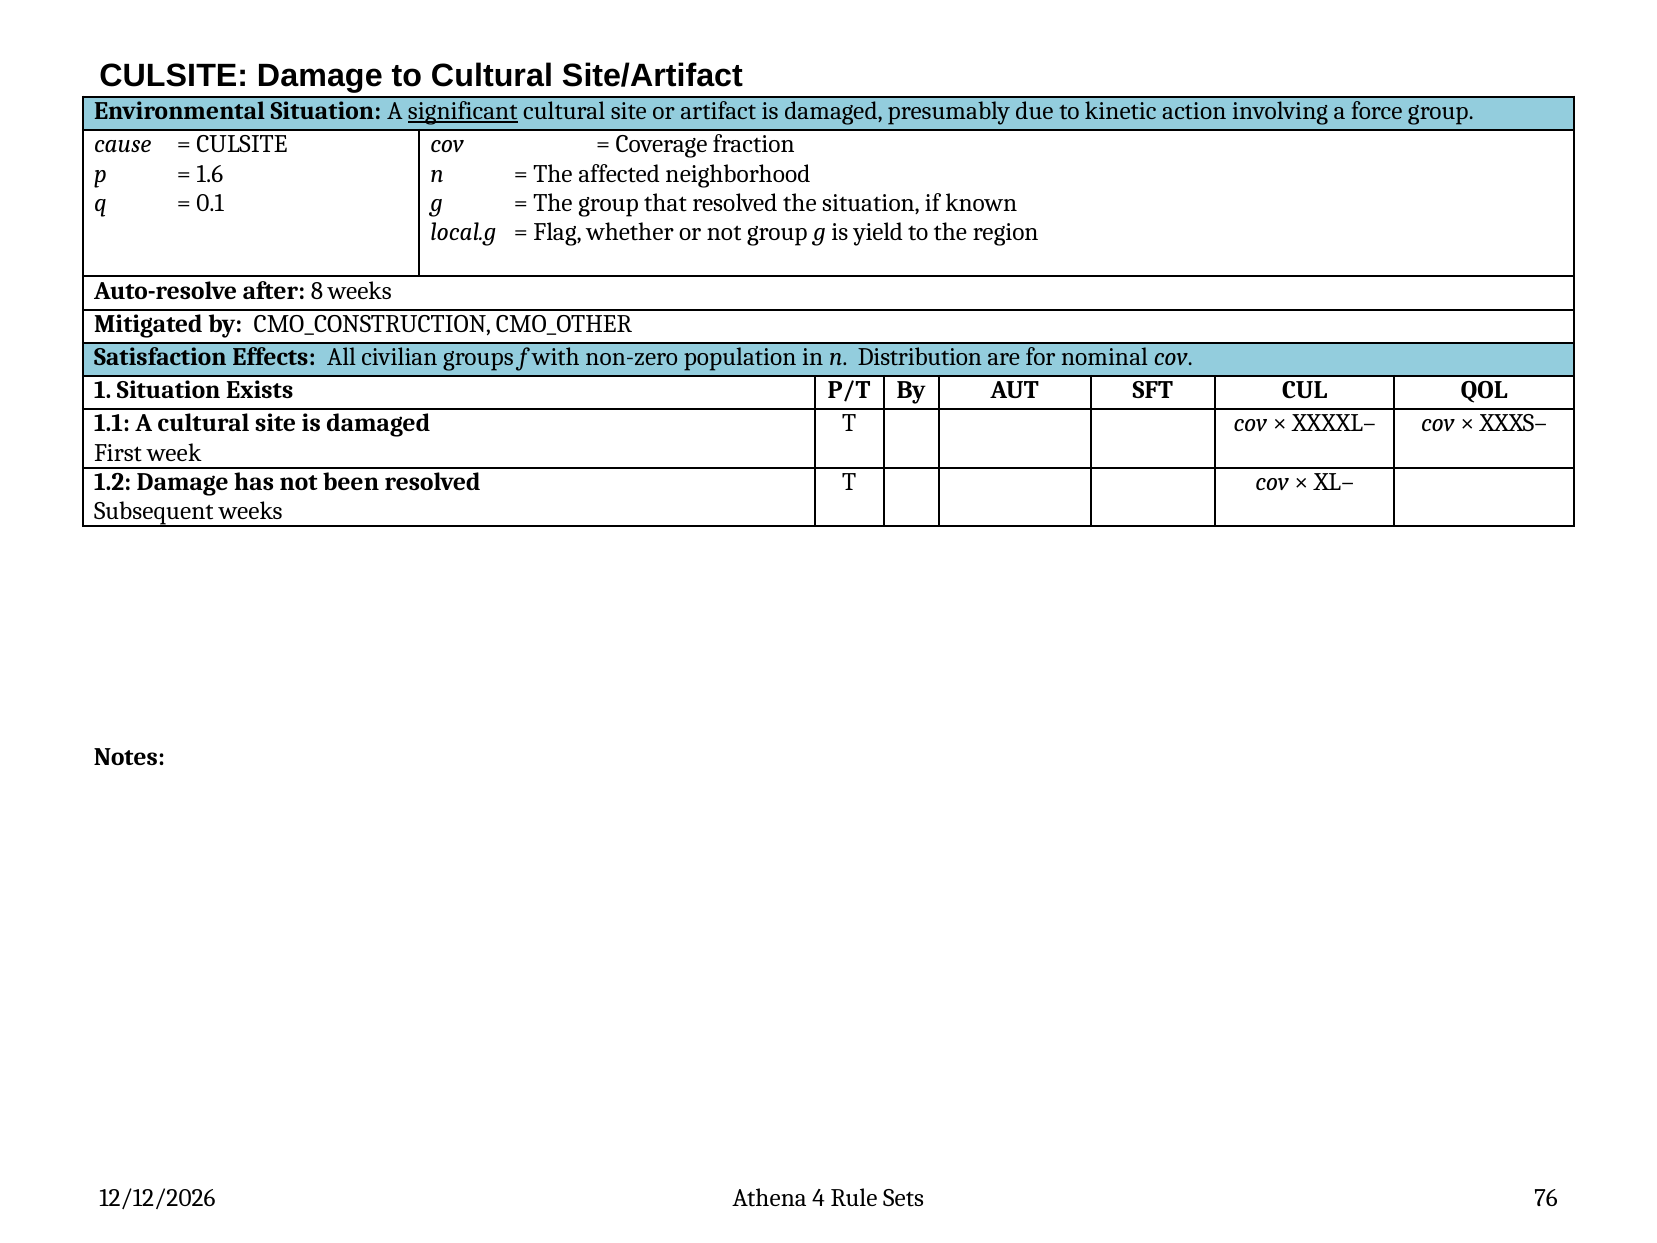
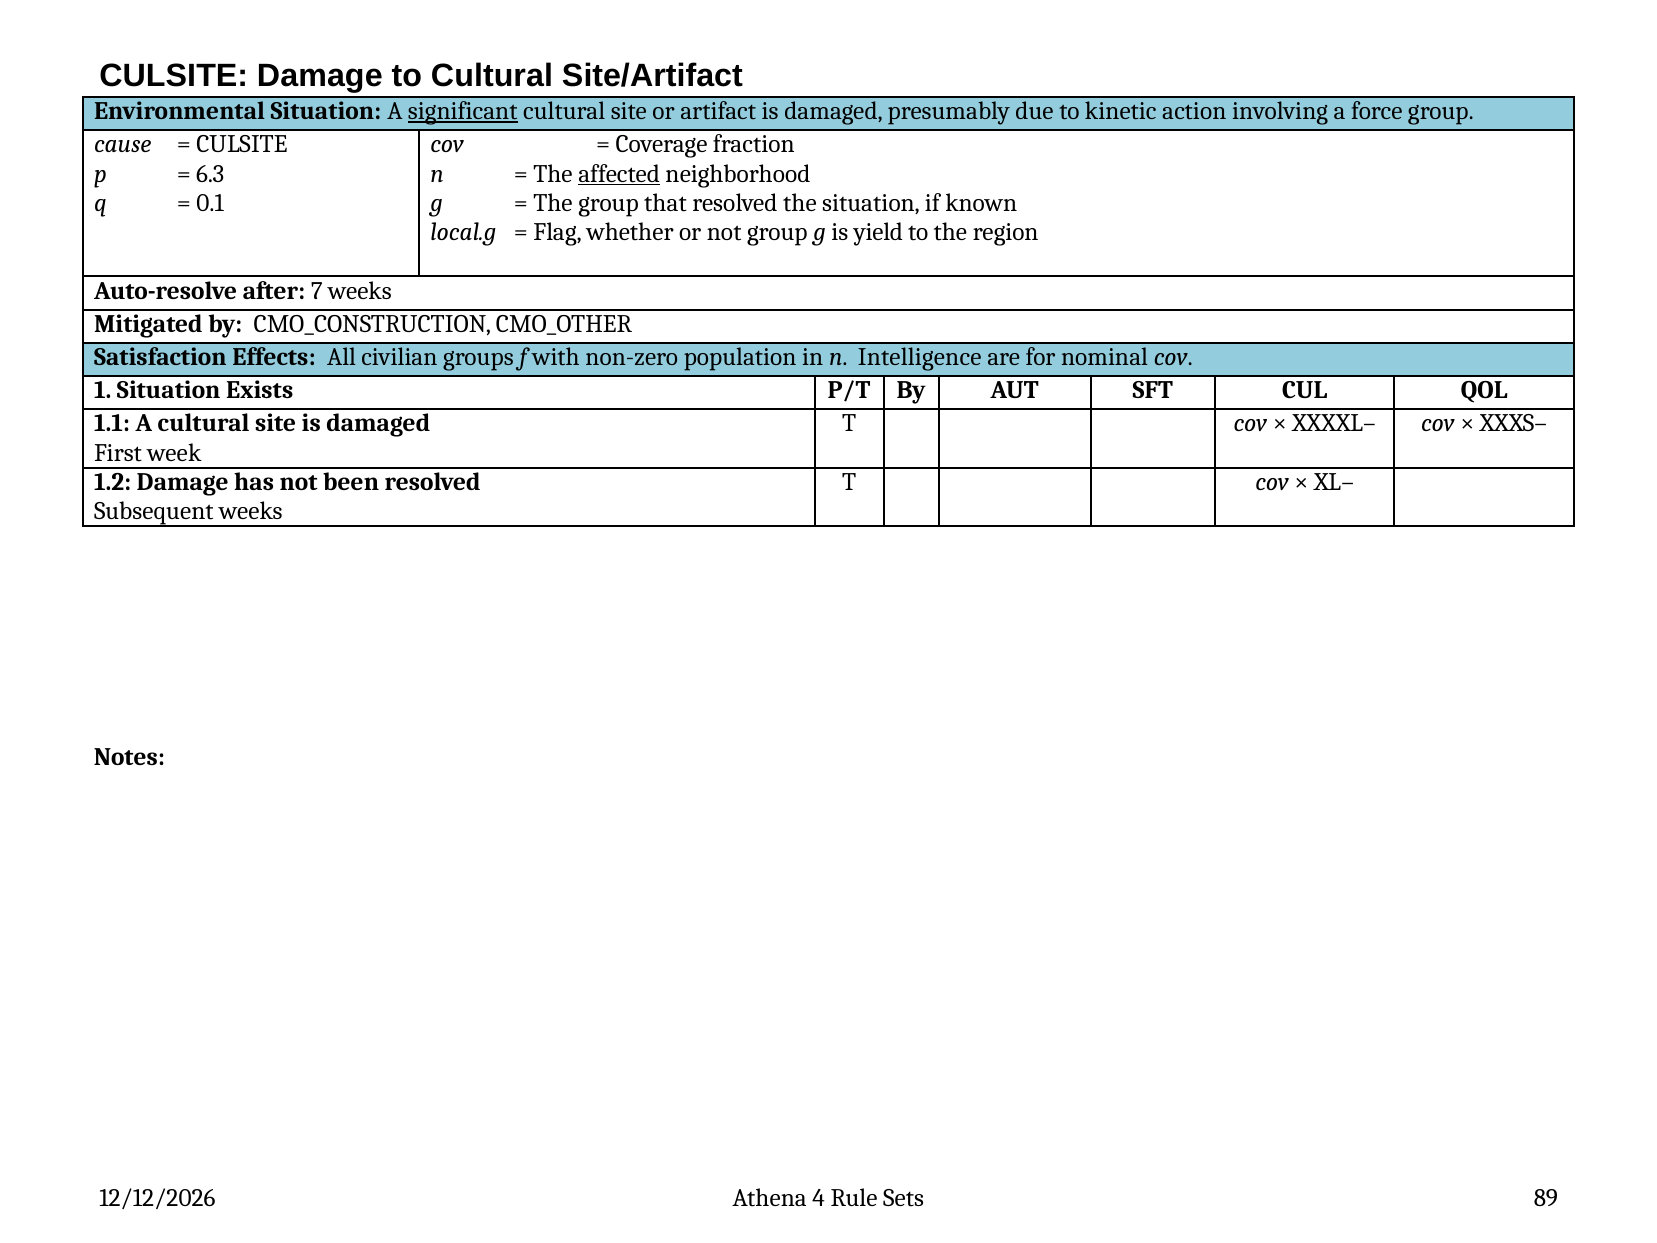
1.6: 1.6 -> 6.3 (210, 174)
affected underline: none -> present (619, 174)
8: 8 -> 7 (317, 291)
Distribution: Distribution -> Intelligence (920, 357)
76: 76 -> 89 (1546, 1198)
